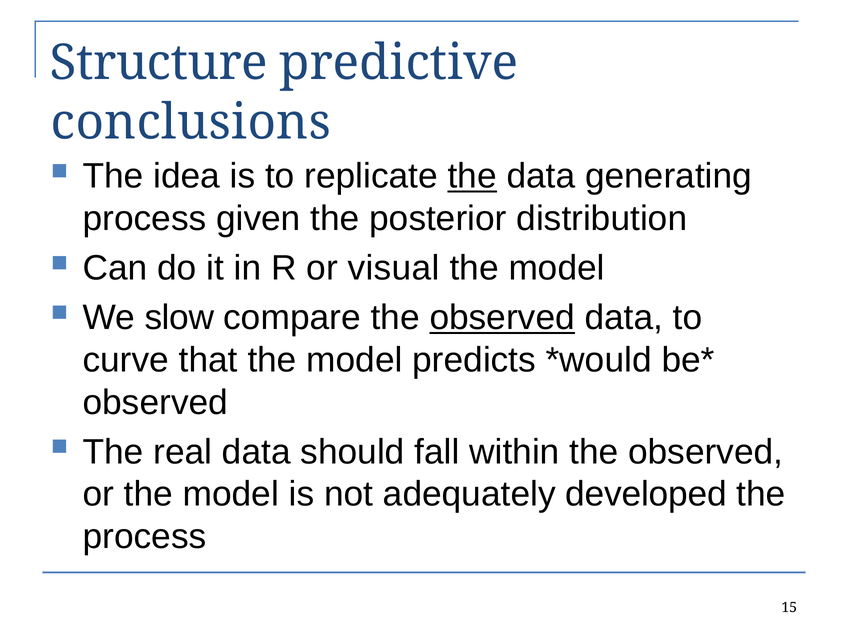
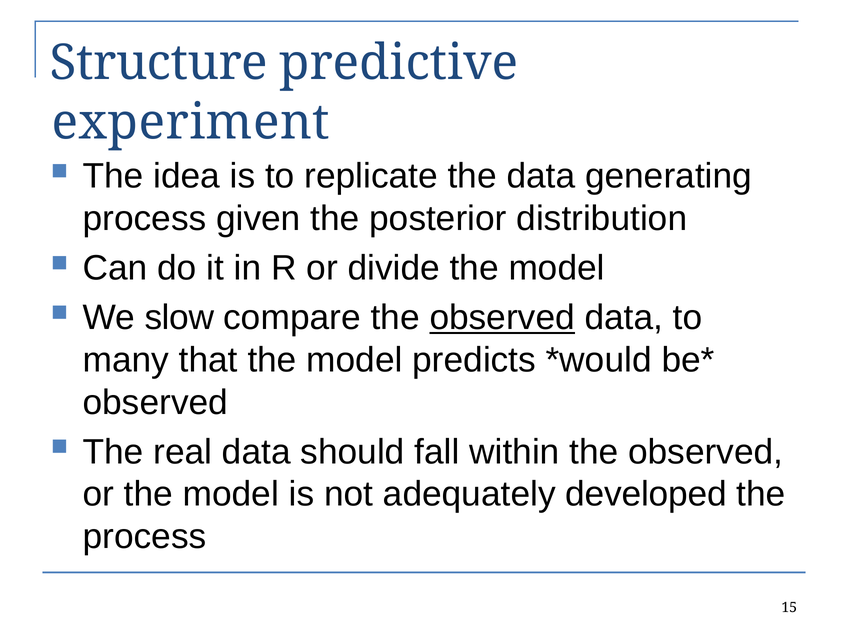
conclusions: conclusions -> experiment (191, 123)
the underline: present -> none (472, 176)
visual: visual -> divide (394, 268)
curve: curve -> many (126, 360)
